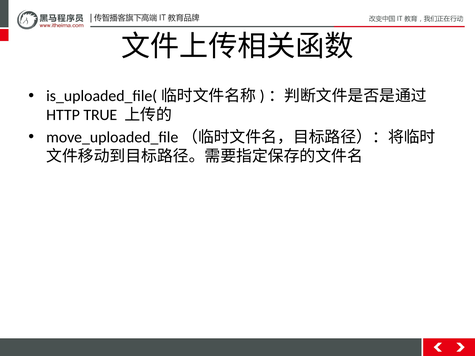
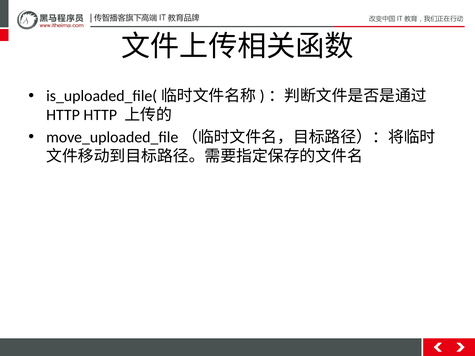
HTTP TRUE: TRUE -> HTTP (100, 115)
